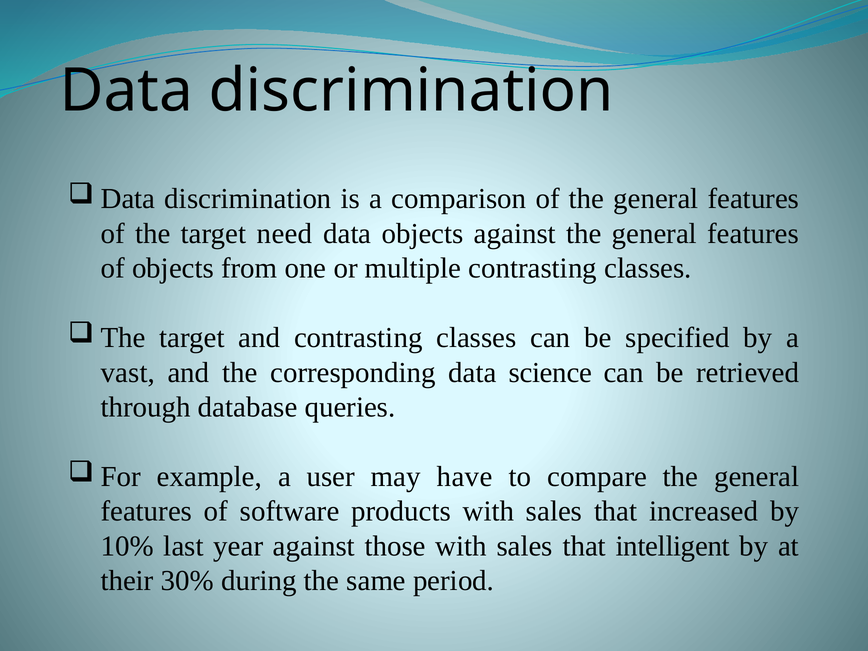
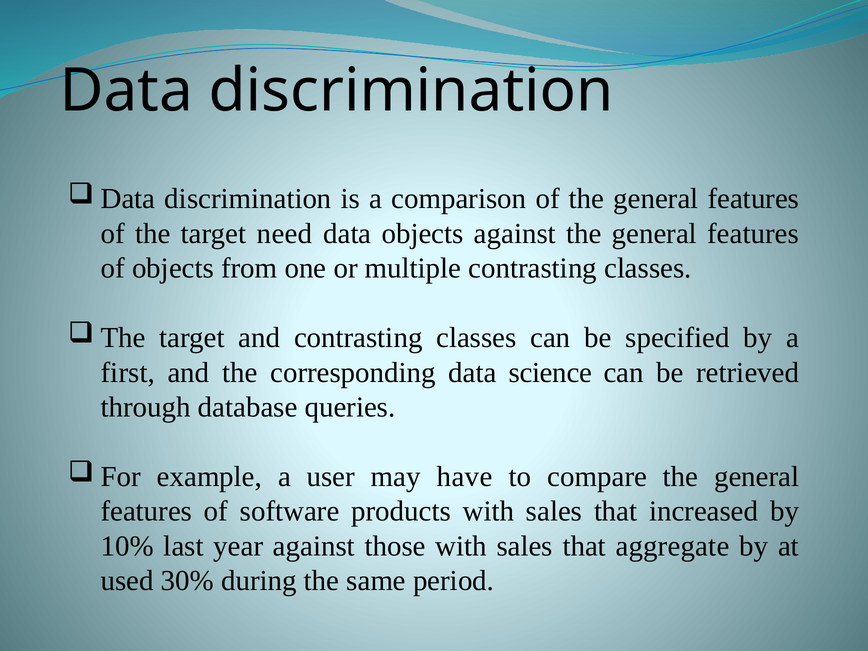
vast: vast -> first (128, 373)
intelligent: intelligent -> aggregate (673, 546)
their: their -> used (127, 581)
